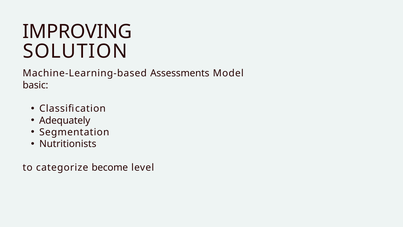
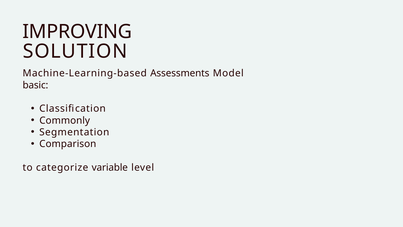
Adequately: Adequately -> Commonly (65, 120)
Nutritionists: Nutritionists -> Comparison (68, 144)
become: become -> variable (110, 167)
